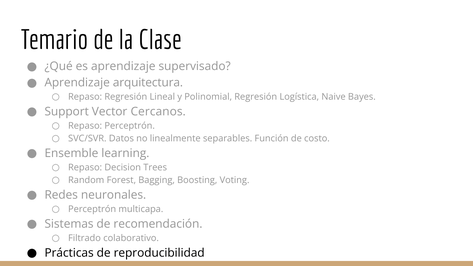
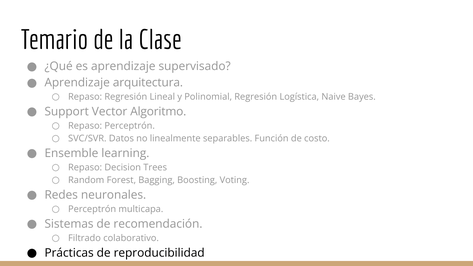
Cercanos: Cercanos -> Algoritmo (158, 112)
